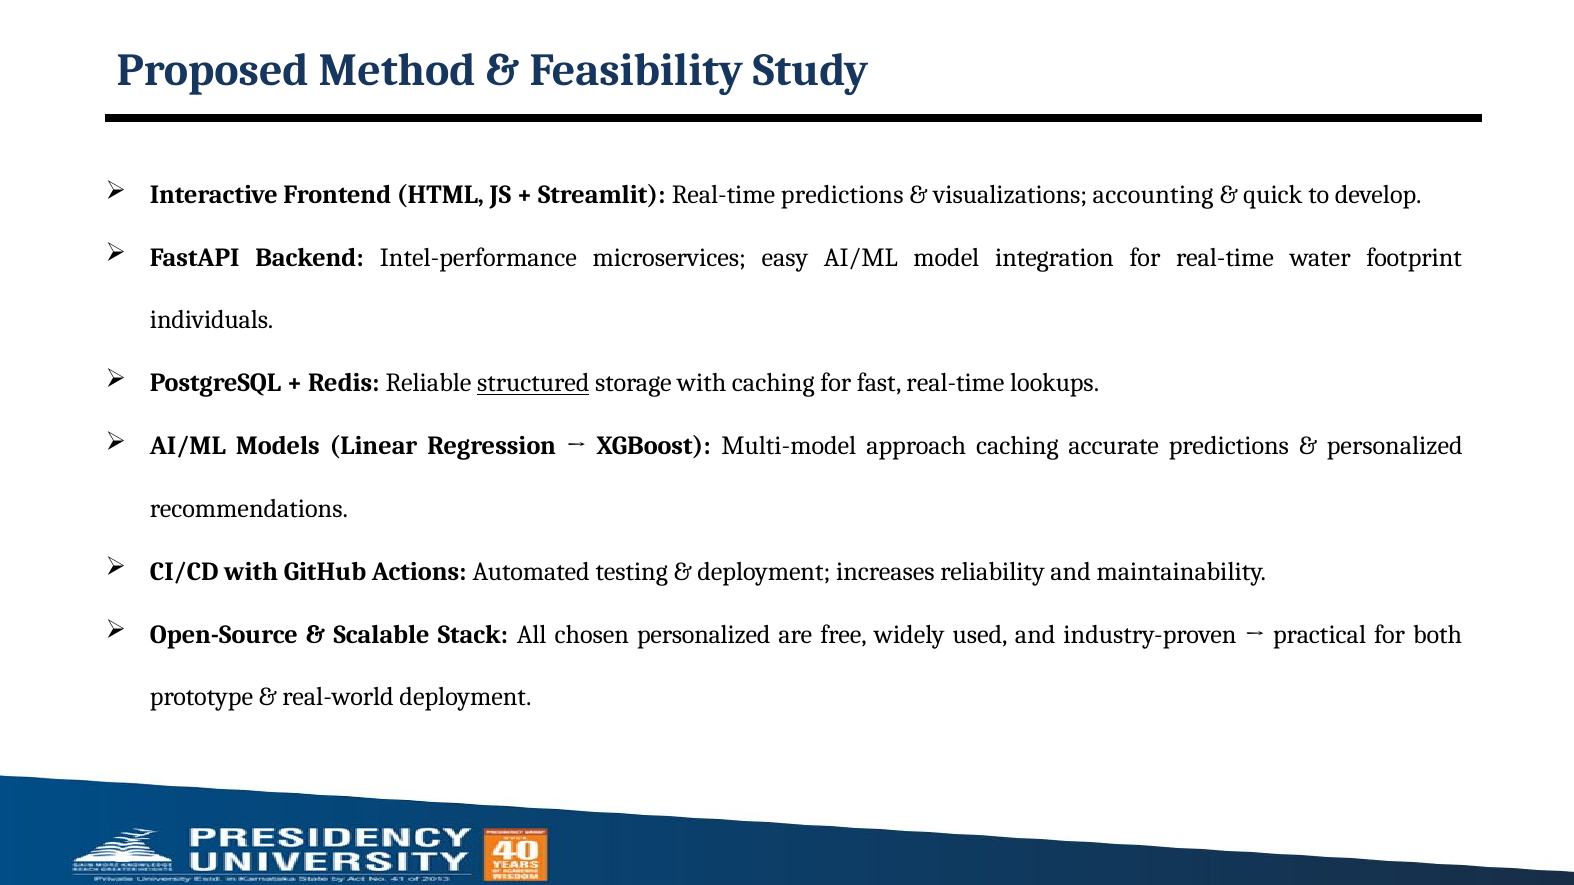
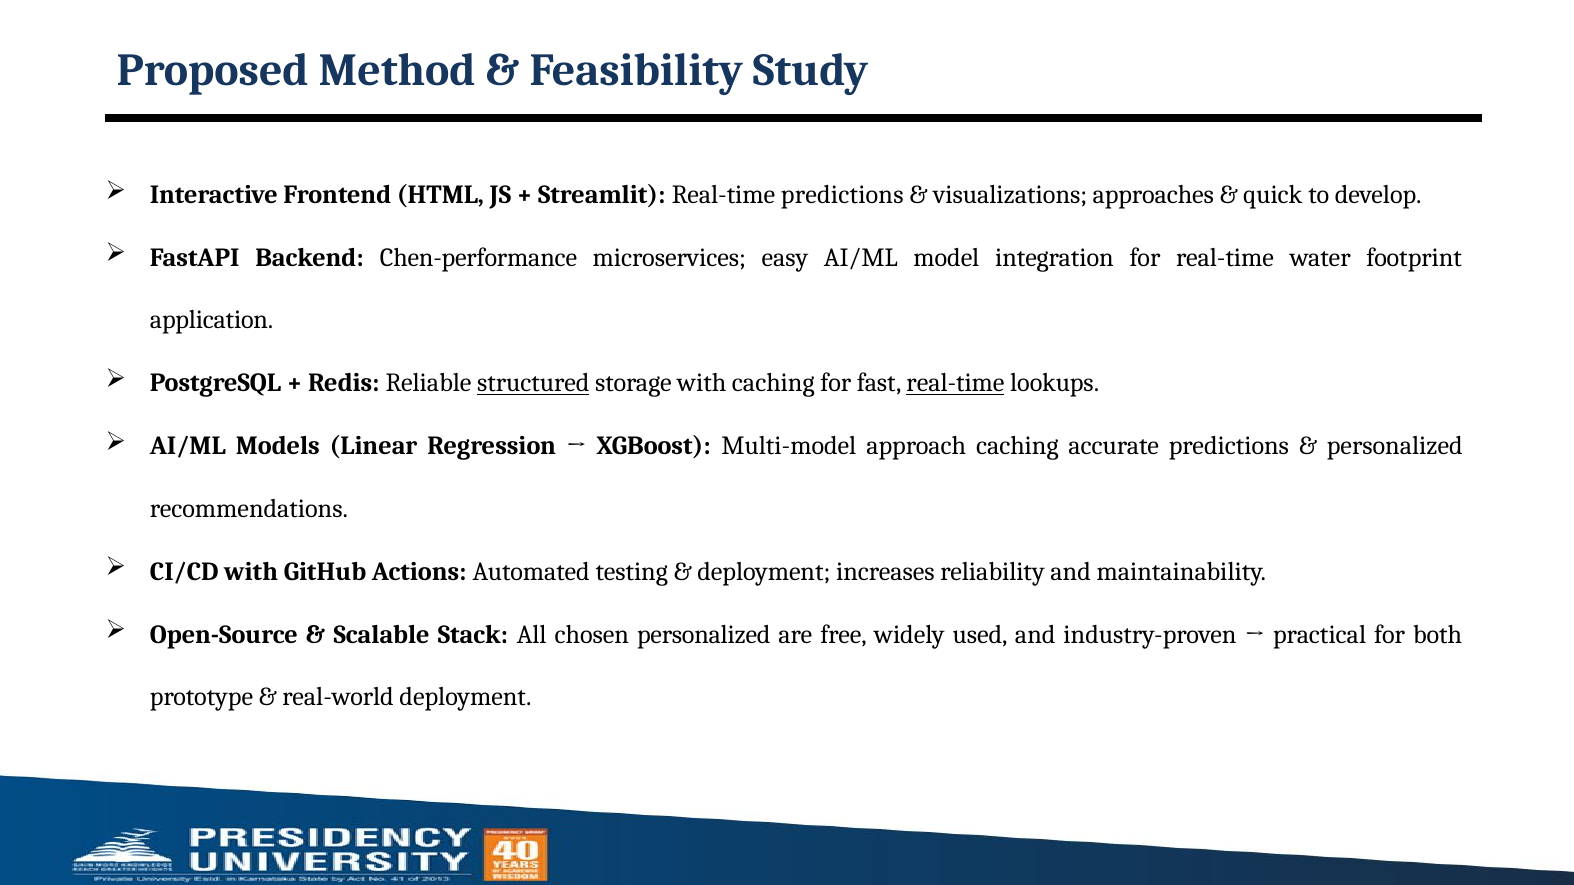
accounting: accounting -> approaches (1153, 195)
Intel-performance: Intel-performance -> Chen-performance (479, 258)
individuals: individuals -> application (212, 320)
real-time underline: none -> present (955, 383)
